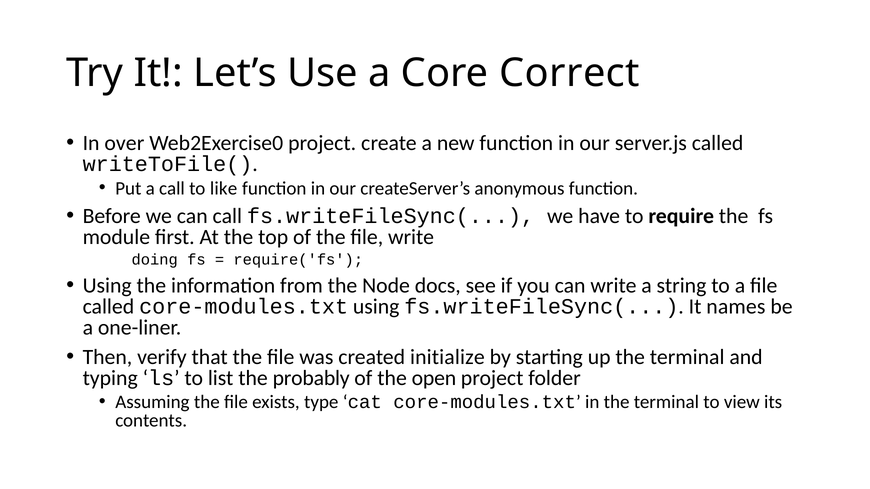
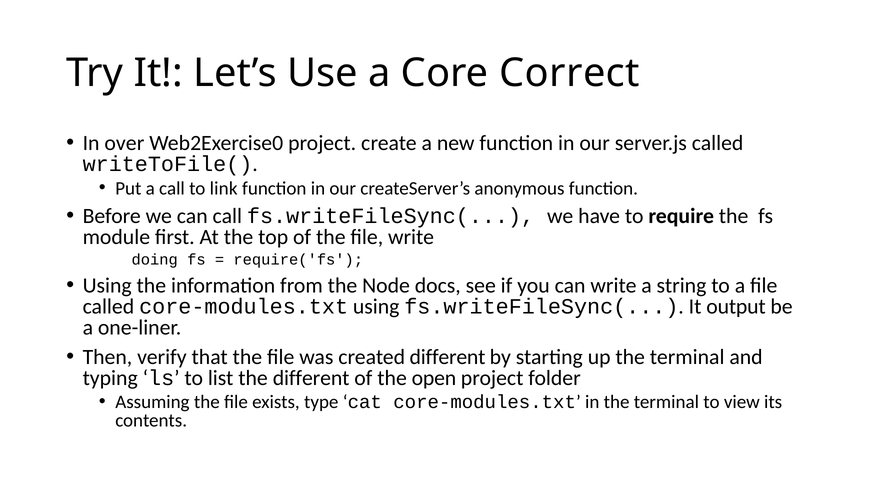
like: like -> link (224, 188)
names: names -> output (736, 307)
created initialize: initialize -> different (448, 357)
the probably: probably -> different (311, 378)
